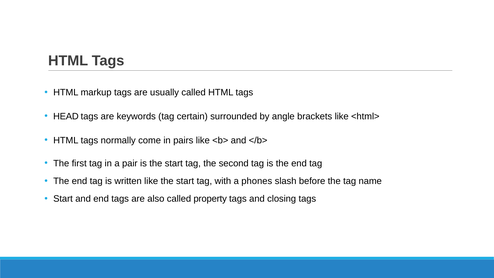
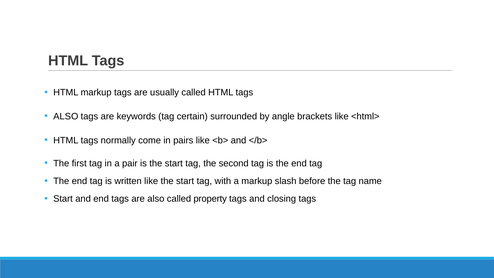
HEAD: HEAD -> ALSO (66, 116)
a phones: phones -> markup (257, 181)
